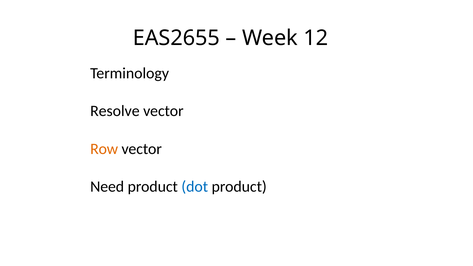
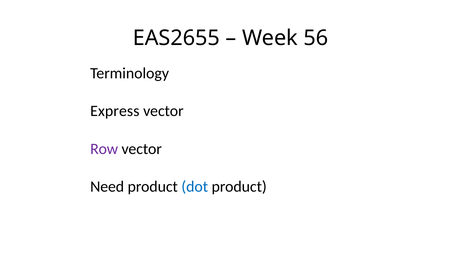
12: 12 -> 56 (316, 38)
Resolve: Resolve -> Express (115, 111)
Row colour: orange -> purple (104, 149)
